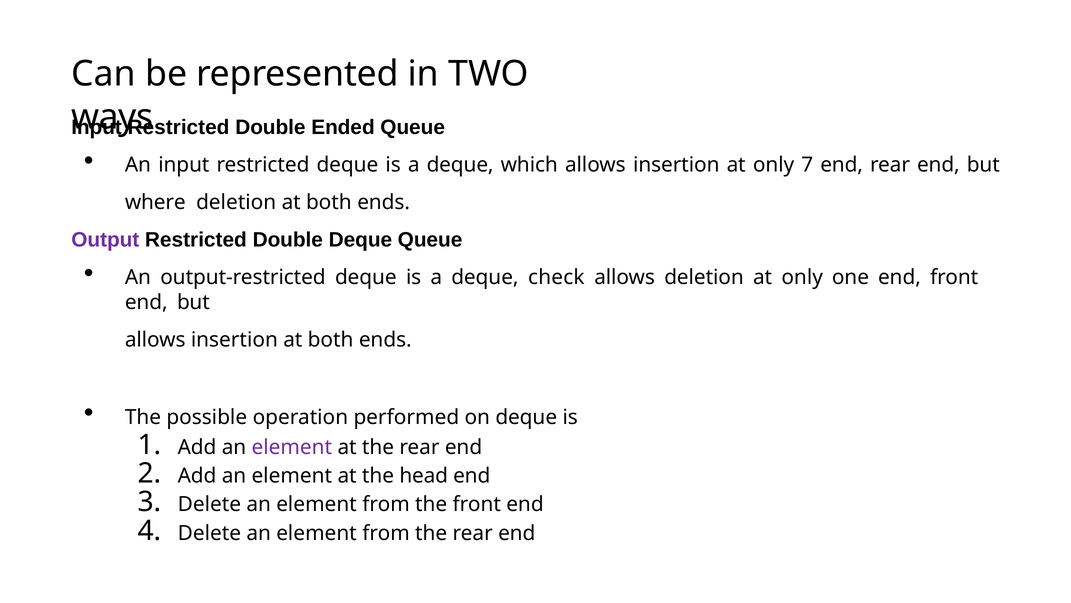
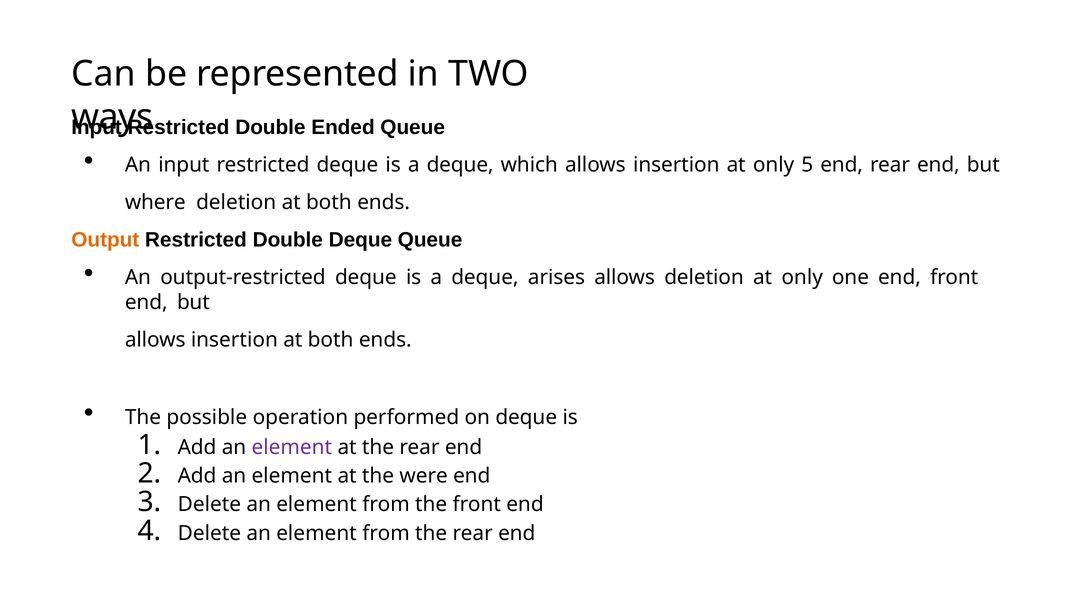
7: 7 -> 5 (807, 165)
Output colour: purple -> orange (105, 240)
check: check -> arises (556, 277)
head: head -> were (424, 476)
